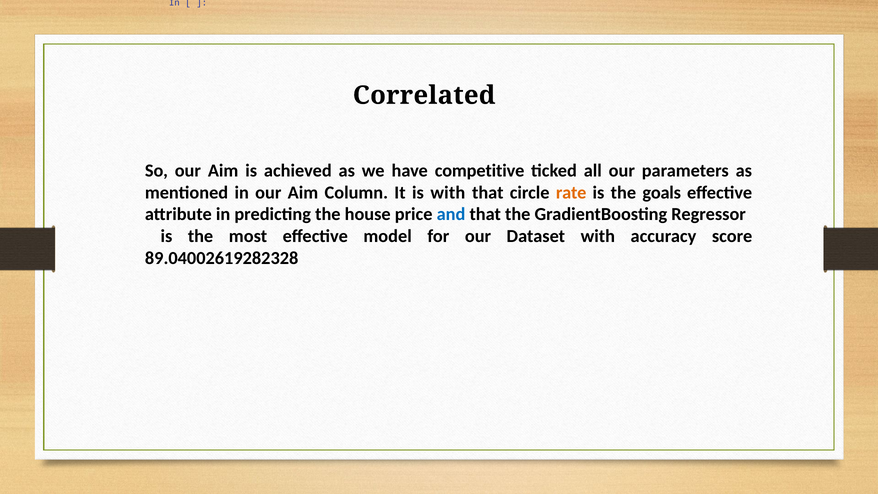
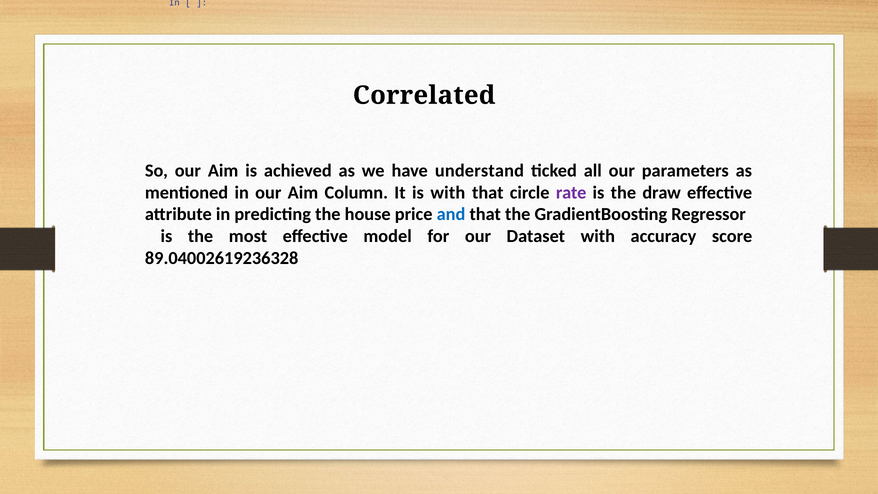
competitive: competitive -> understand (479, 170)
rate colour: orange -> purple (571, 192)
goals: goals -> draw (662, 192)
89.04002619282328: 89.04002619282328 -> 89.04002619236328 (222, 258)
